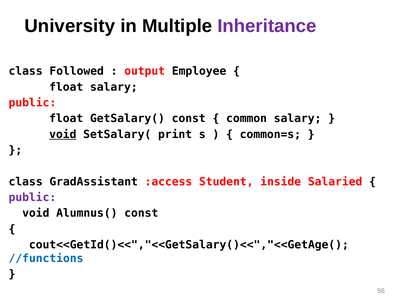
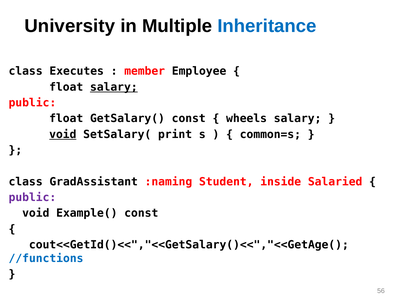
Inheritance colour: purple -> blue (267, 26)
Followed: Followed -> Executes (77, 71)
output: output -> member (145, 71)
salary underline: none -> present (114, 87)
common: common -> wheels (247, 119)
:access: :access -> :naming (168, 182)
Alumnus(: Alumnus( -> Example( (87, 214)
